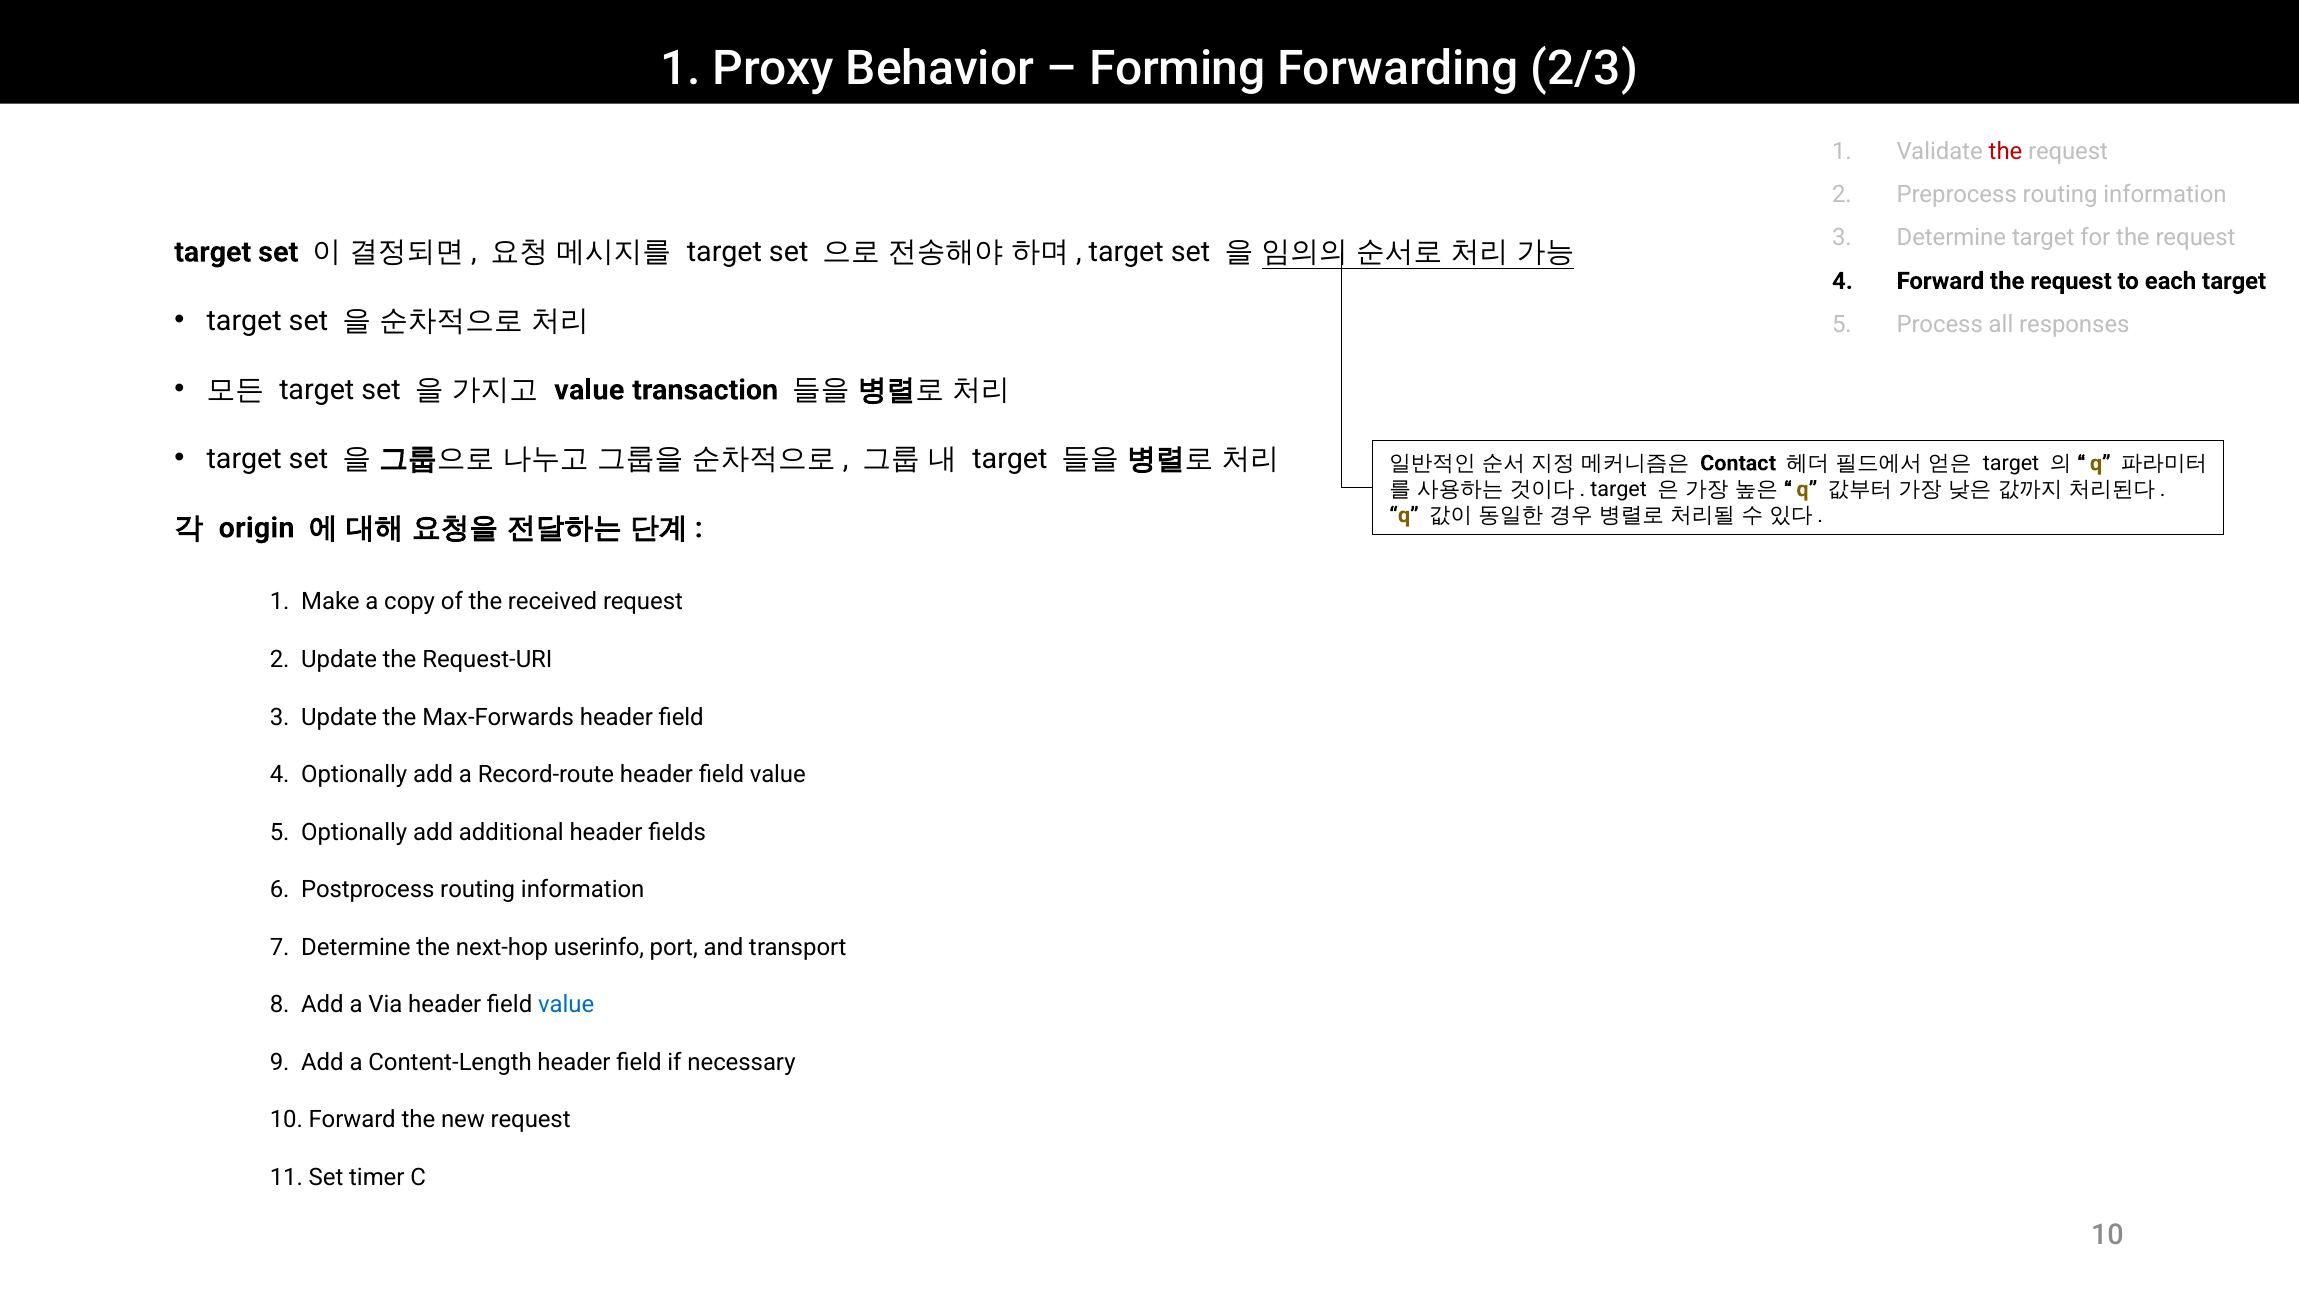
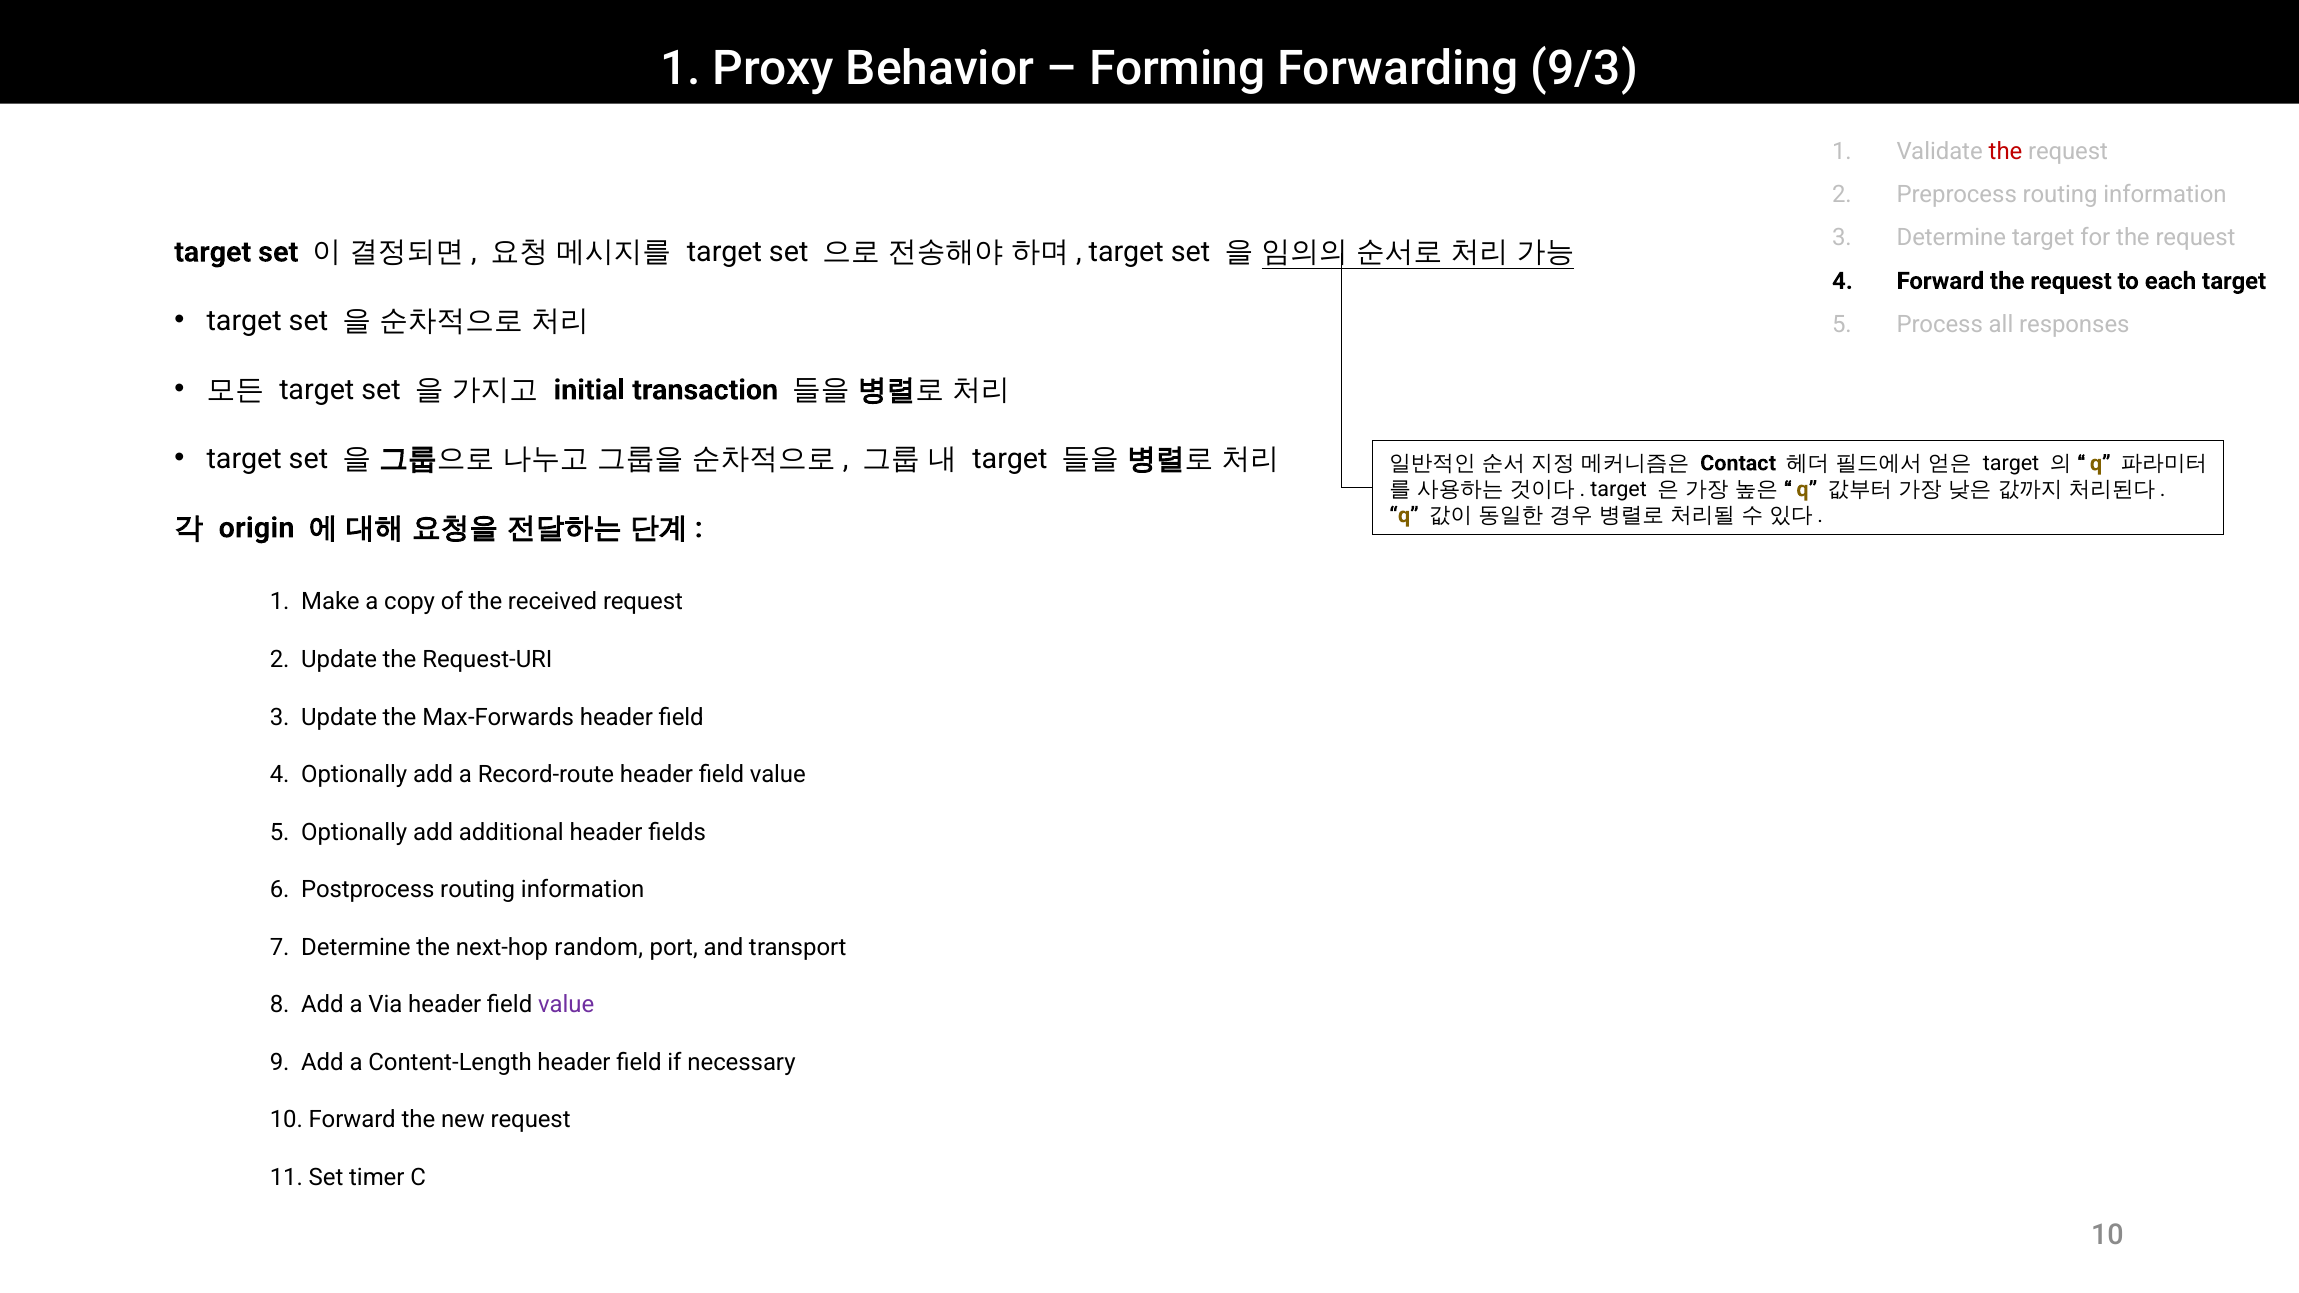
2/3: 2/3 -> 9/3 (1584, 69)
value: value -> initial (589, 390)
userinfo: userinfo -> random (599, 947)
value colour: blue -> purple (566, 1005)
